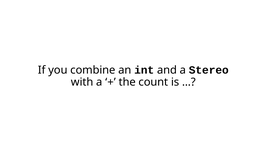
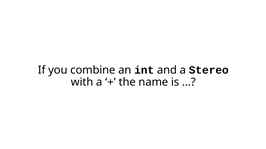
count: count -> name (153, 82)
